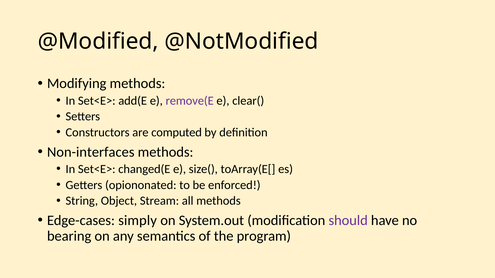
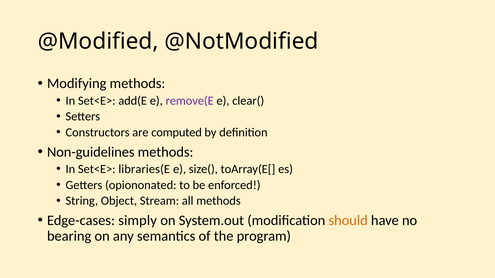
Non-interfaces: Non-interfaces -> Non-guidelines (91, 152)
changed(E: changed(E -> libraries(E (144, 169)
should colour: purple -> orange (348, 221)
